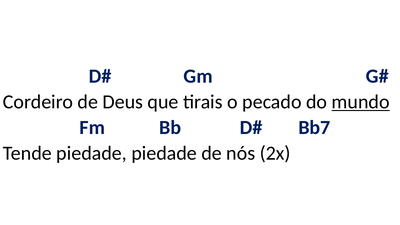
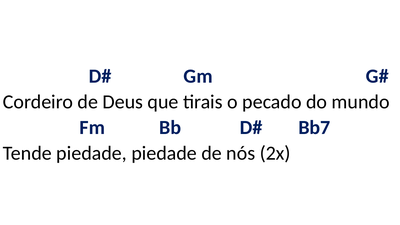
mundo underline: present -> none (361, 102)
